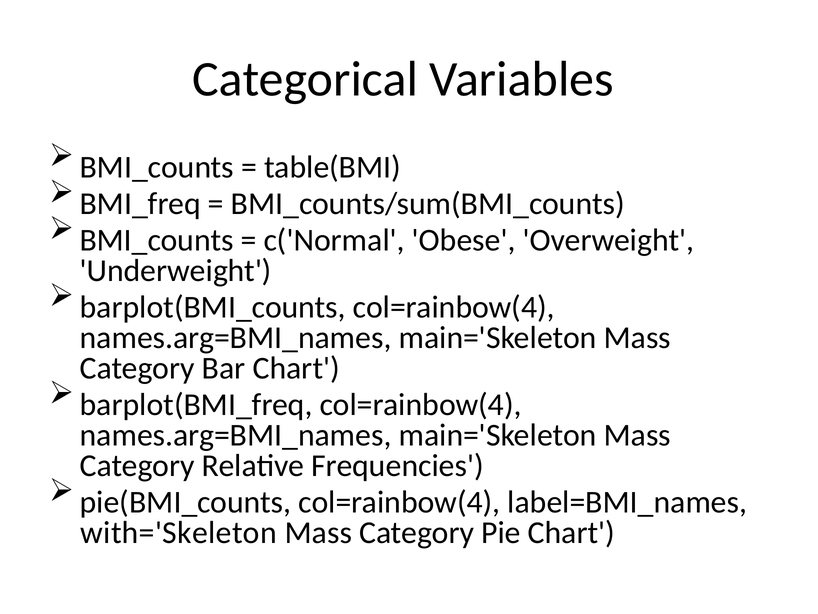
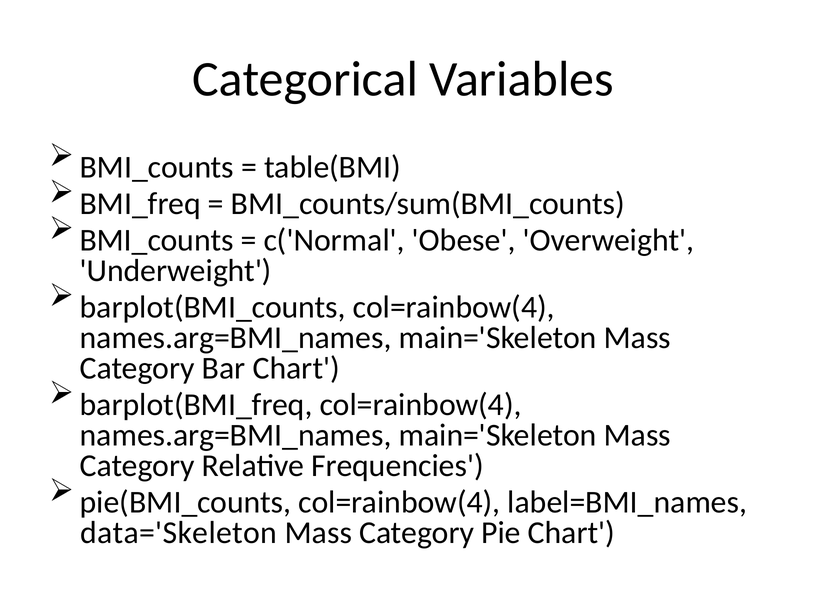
with='Skeleton: with='Skeleton -> data='Skeleton (179, 532)
